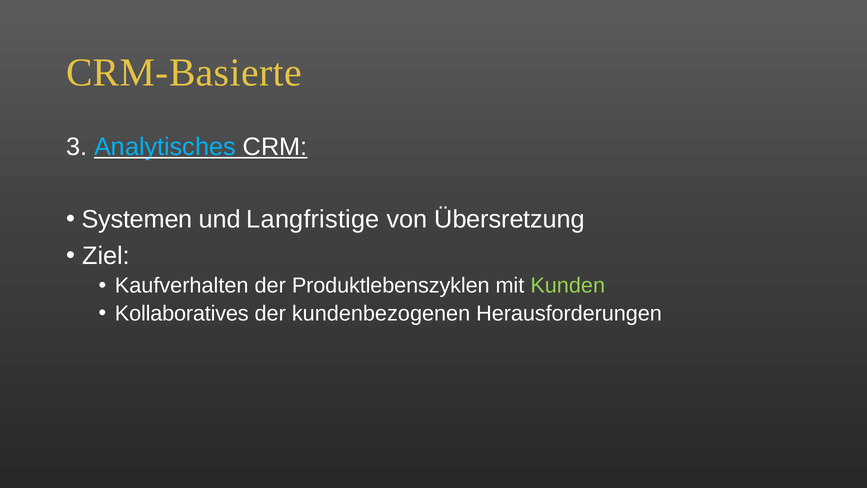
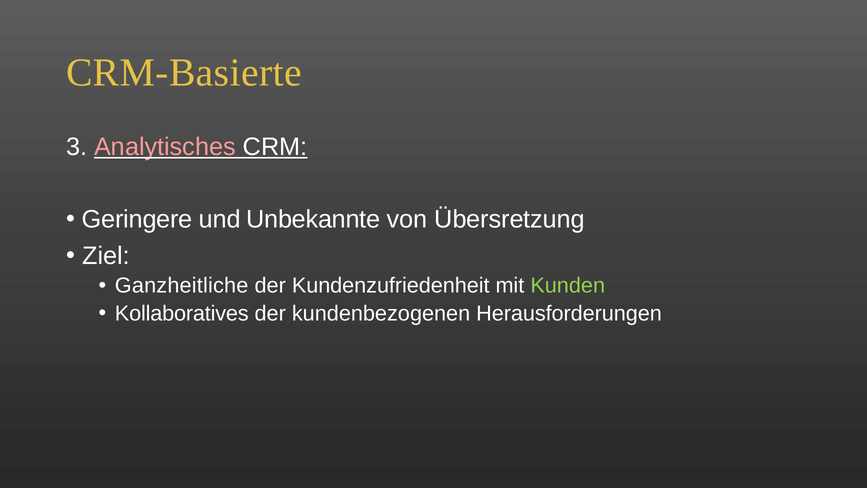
Analytisches colour: light blue -> pink (165, 147)
Systemen: Systemen -> Geringere (137, 219)
Langfristige: Langfristige -> Unbekannte (313, 219)
Kaufverhalten: Kaufverhalten -> Ganzheitliche (182, 286)
Produktlebenszyklen: Produktlebenszyklen -> Kundenzufriedenheit (391, 286)
